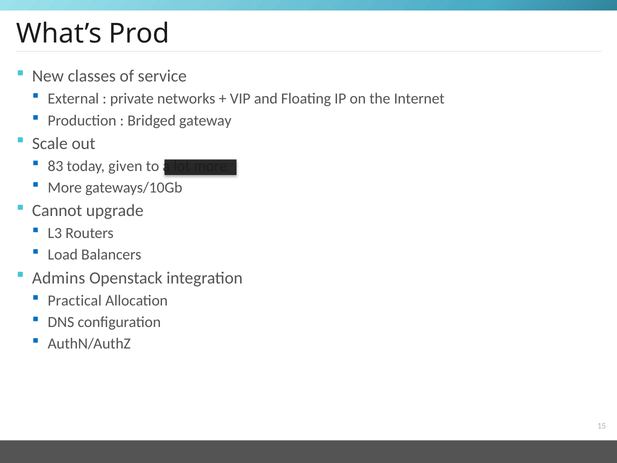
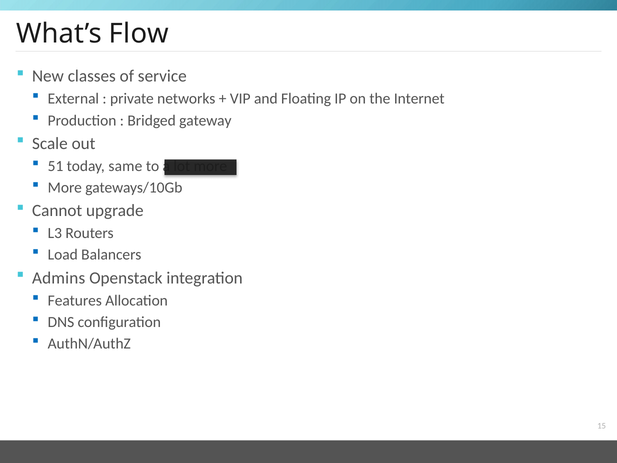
Prod: Prod -> Flow (139, 34)
83: 83 -> 51 (56, 166)
given: given -> same (125, 166)
Practical: Practical -> Features (75, 300)
